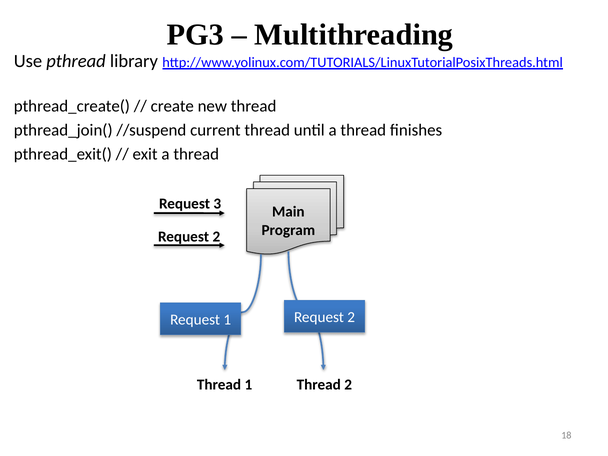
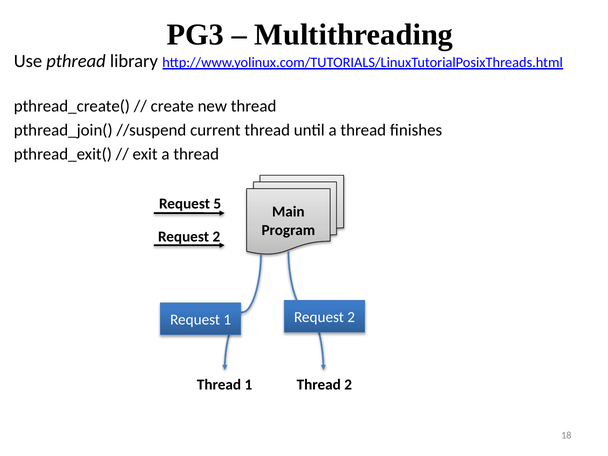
3: 3 -> 5 (217, 203)
